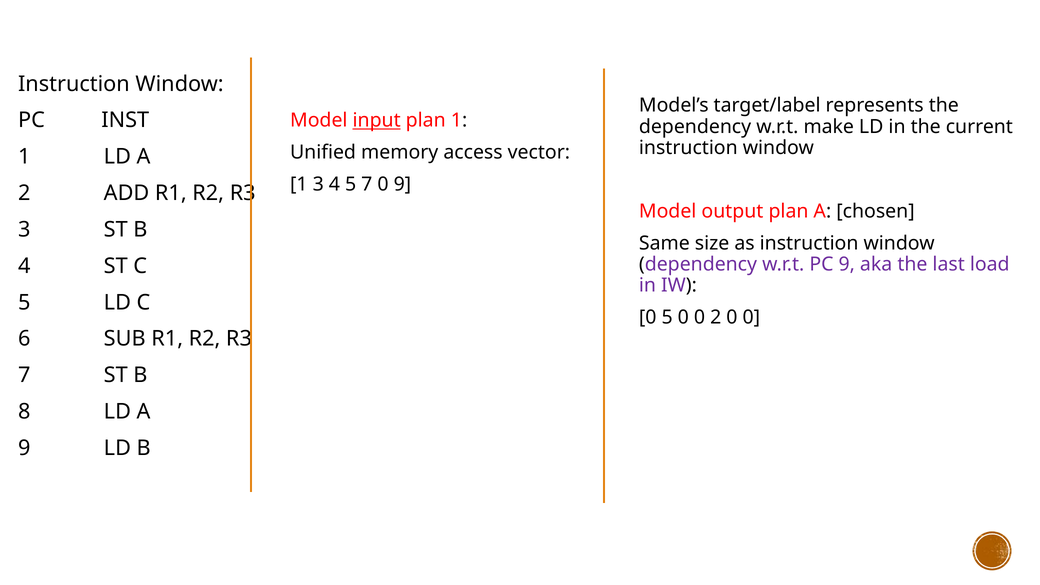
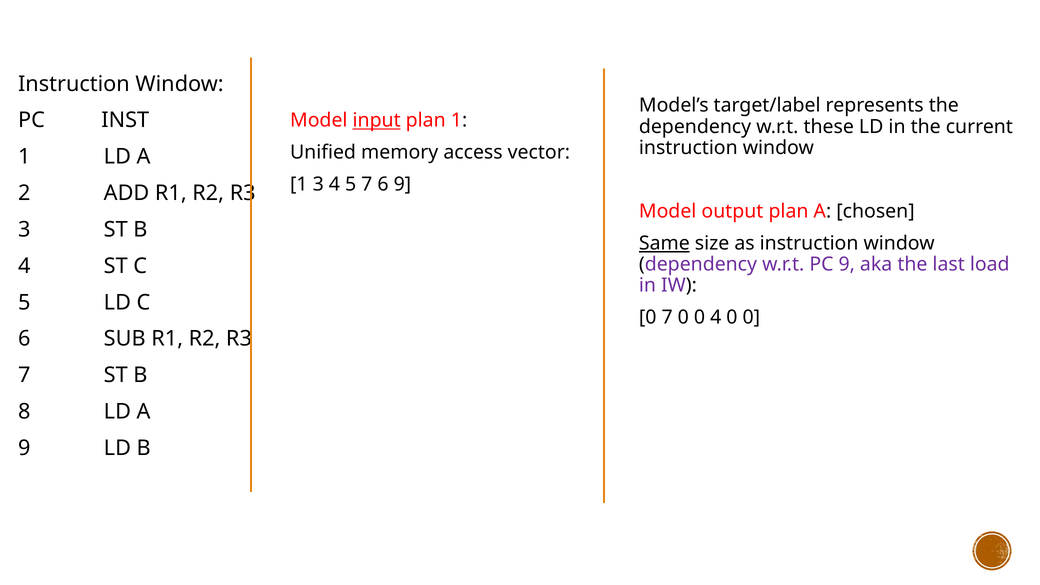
make: make -> these (829, 127)
7 0: 0 -> 6 (383, 184)
Same underline: none -> present (664, 243)
0 5: 5 -> 7 (667, 317)
0 2: 2 -> 4 (716, 317)
